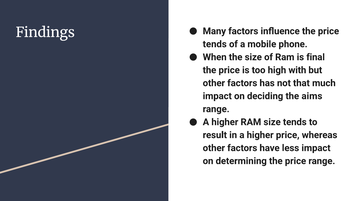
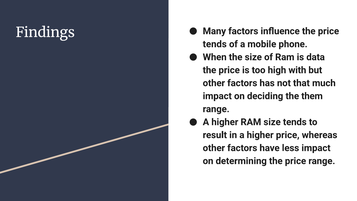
final: final -> data (316, 57)
aims: aims -> them (312, 96)
